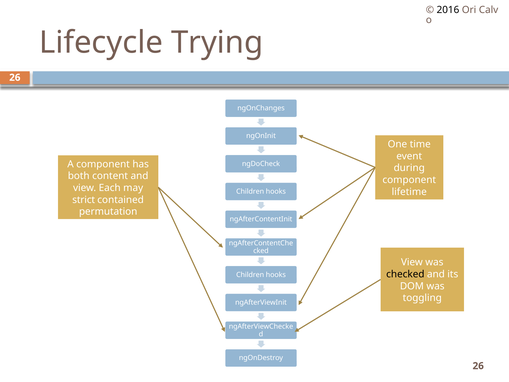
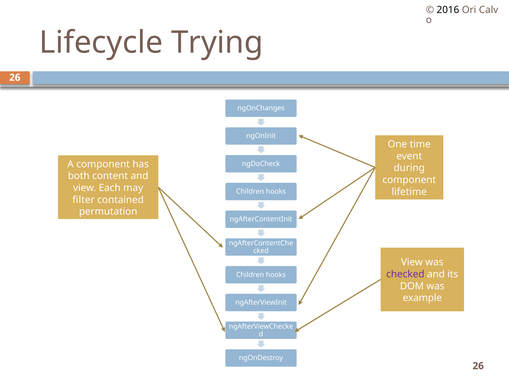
strict: strict -> filter (84, 200)
checked colour: black -> purple (405, 274)
toggling: toggling -> example (422, 298)
